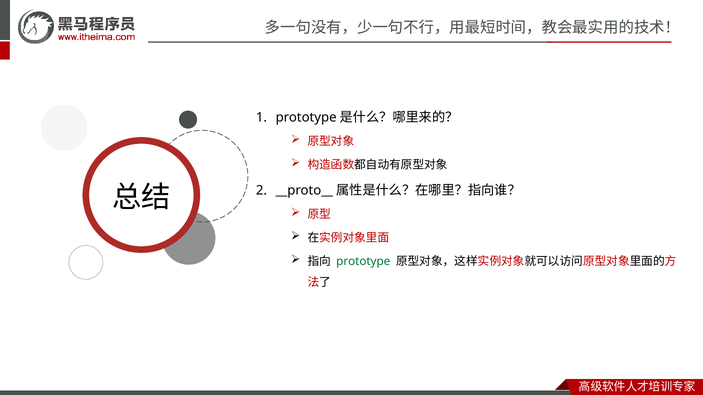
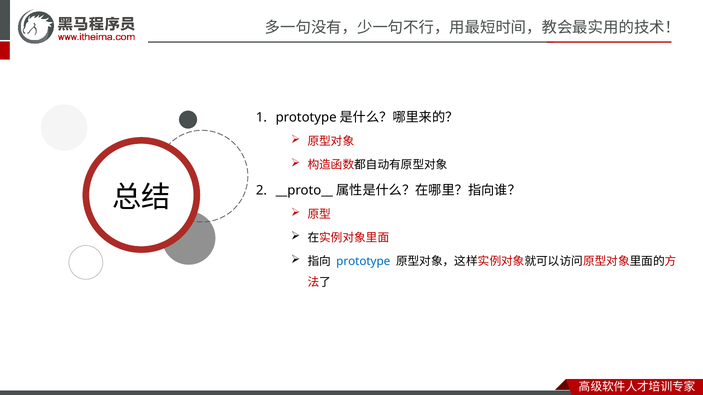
prototype colour: green -> blue (363, 262)
